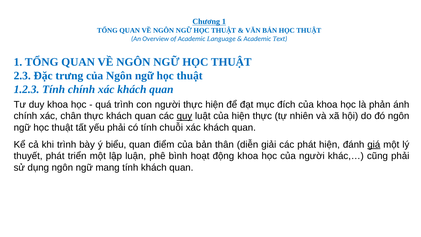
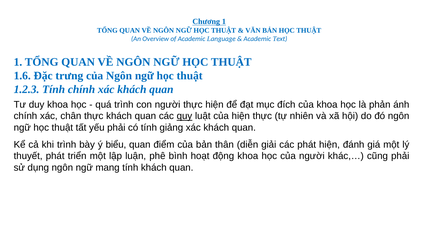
2.3: 2.3 -> 1.6 (22, 76)
chuỗi: chuỗi -> giảng (171, 128)
giá underline: present -> none (374, 144)
